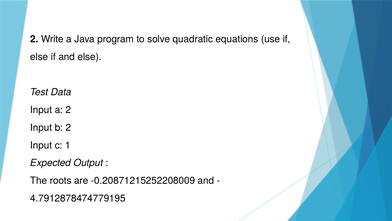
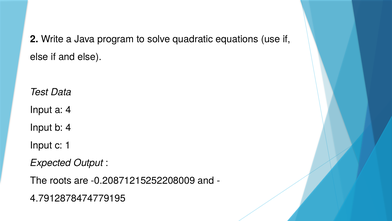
a 2: 2 -> 4 (68, 110)
b 2: 2 -> 4 (68, 127)
